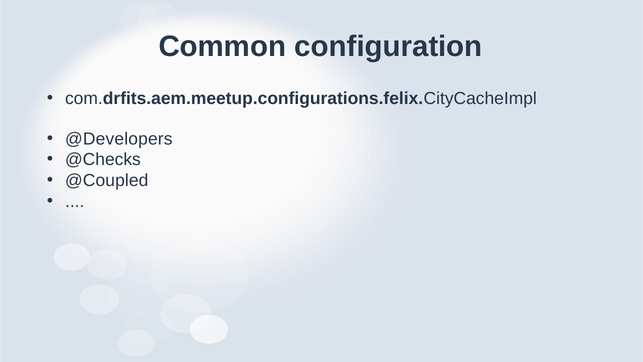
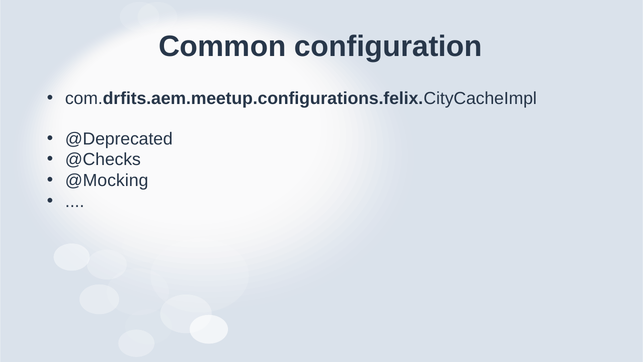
@Developers: @Developers -> @Deprecated (119, 139)
@Coupled: @Coupled -> @Mocking (107, 180)
